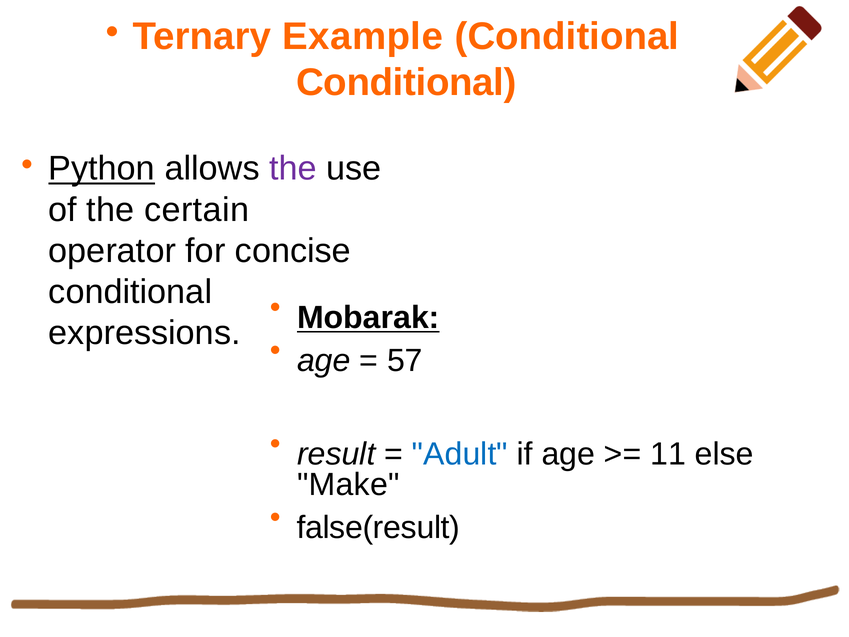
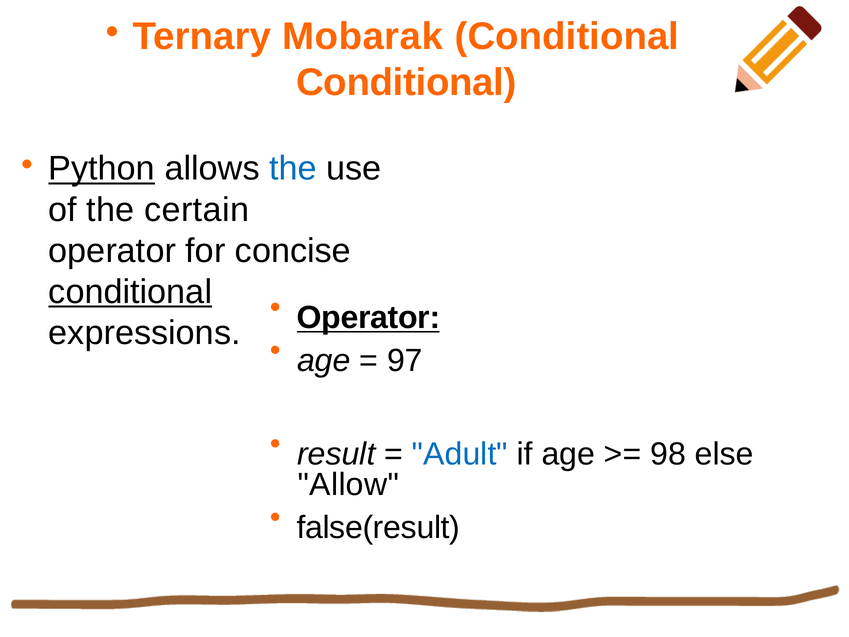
Example: Example -> Mobarak (363, 36)
the colour: purple -> blue (293, 168)
conditional underline: none -> present (130, 292)
Mobarak: Mobarak -> Operator (369, 317)
57: 57 -> 97 (405, 360)
11: 11 -> 98 (668, 454)
Make: Make -> Allow (348, 485)
